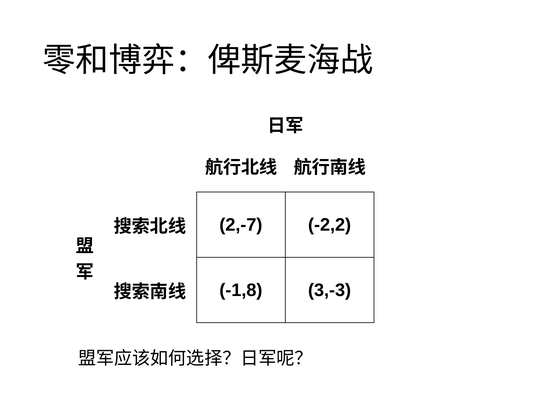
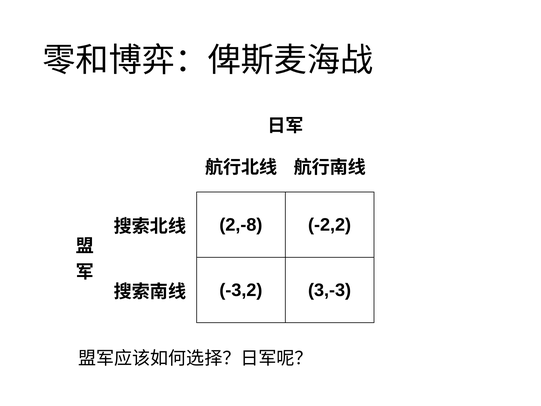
2,-7: 2,-7 -> 2,-8 (241, 225)
-1,8: -1,8 -> -3,2 (241, 290)
